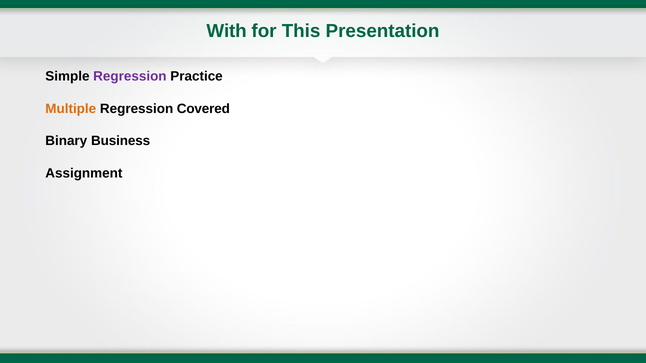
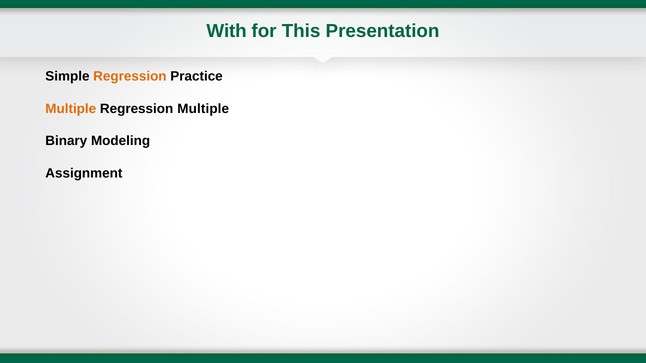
Regression colour: purple -> orange (130, 77)
Regression Covered: Covered -> Multiple (203, 109)
Business: Business -> Modeling (121, 141)
